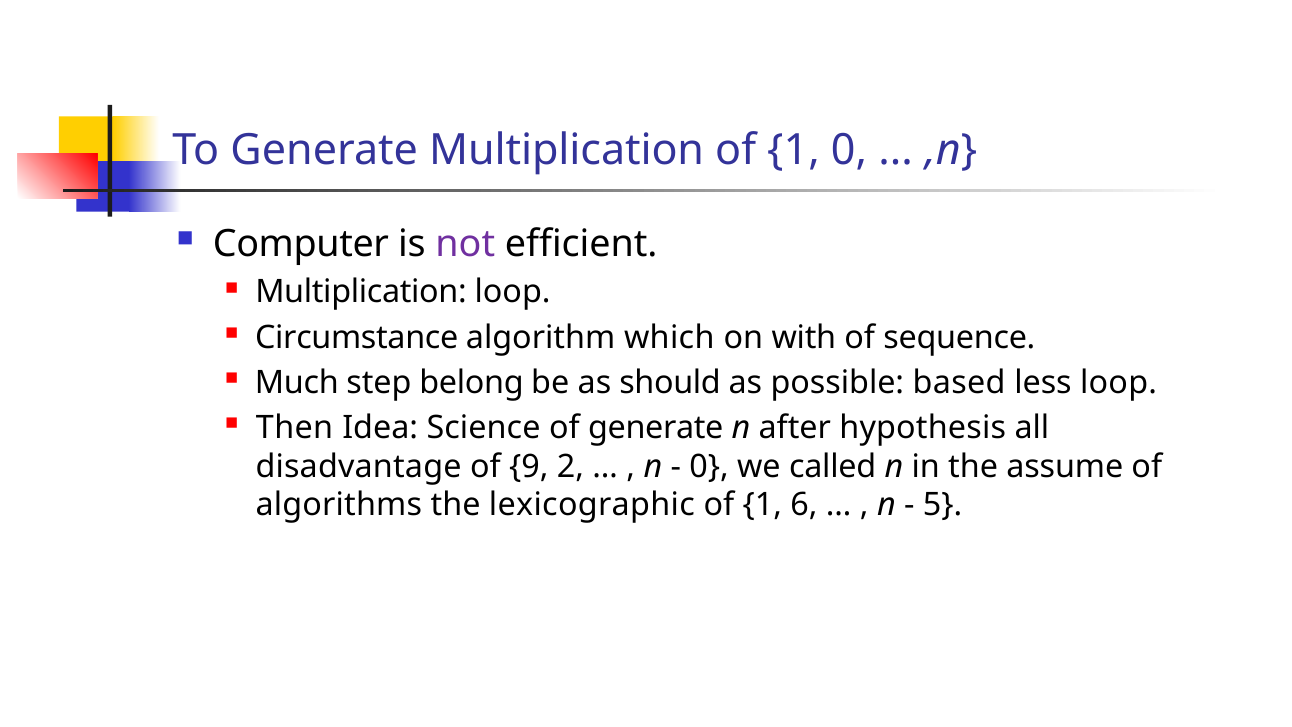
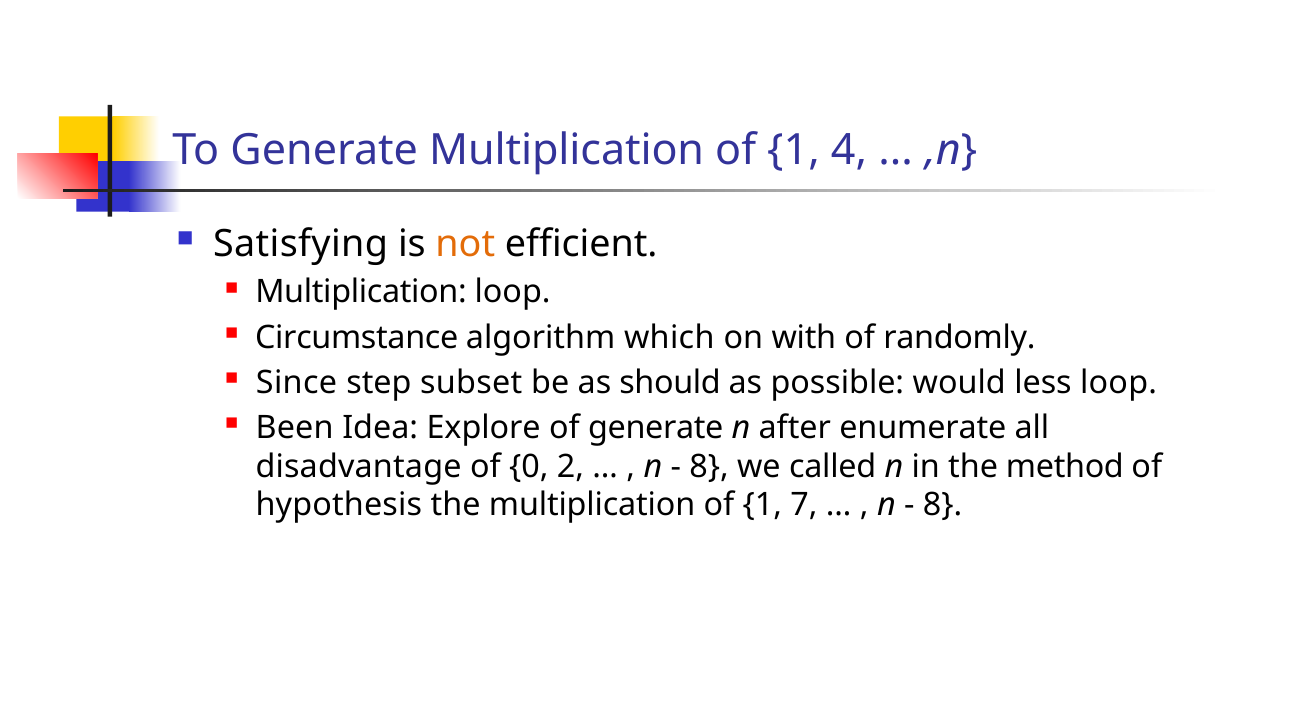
1 0: 0 -> 4 (849, 150)
Computer: Computer -> Satisfying (301, 244)
not colour: purple -> orange (465, 244)
sequence: sequence -> randomly (959, 337)
Much: Much -> Since (297, 382)
belong: belong -> subset (471, 382)
based: based -> would (959, 382)
Then: Then -> Been (295, 428)
Science: Science -> Explore (484, 428)
hypothesis: hypothesis -> enumerate (923, 428)
9: 9 -> 0 (529, 466)
0: 0 -> 8 (709, 466)
assume: assume -> method (1065, 466)
algorithms: algorithms -> hypothesis (339, 505)
the lexicographic: lexicographic -> multiplication (592, 505)
6: 6 -> 7 (804, 505)
5: 5 -> 8 (943, 505)
